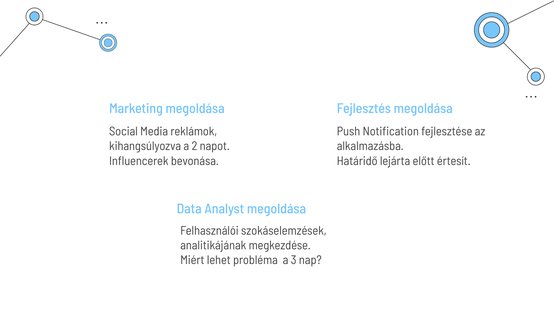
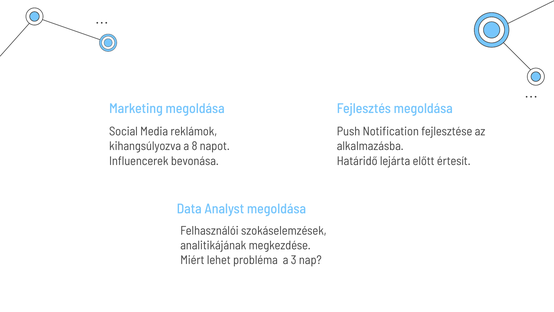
2: 2 -> 8 (195, 146)
